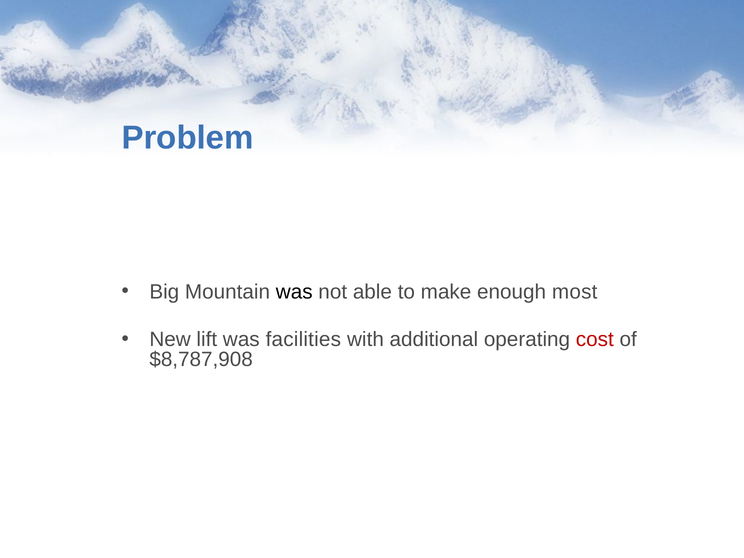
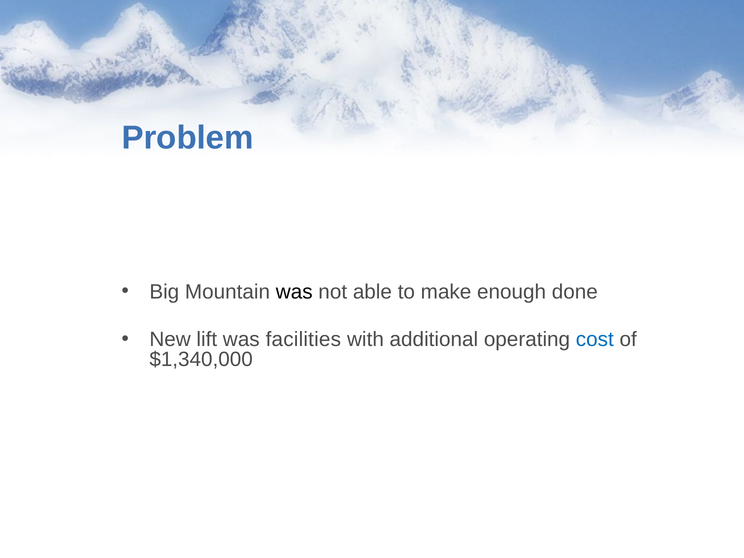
most: most -> done (575, 292)
cost colour: red -> blue (595, 340)
$8,787,908: $8,787,908 -> $1,340,000 (201, 360)
